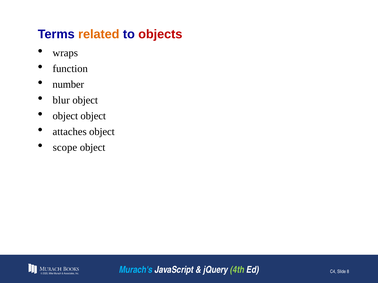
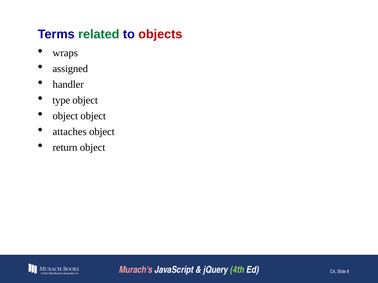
related colour: orange -> green (99, 34)
function: function -> assigned (70, 69)
number: number -> handler (68, 85)
blur: blur -> type (61, 100)
scope: scope -> return (65, 148)
Murach's colour: light blue -> pink (136, 270)
